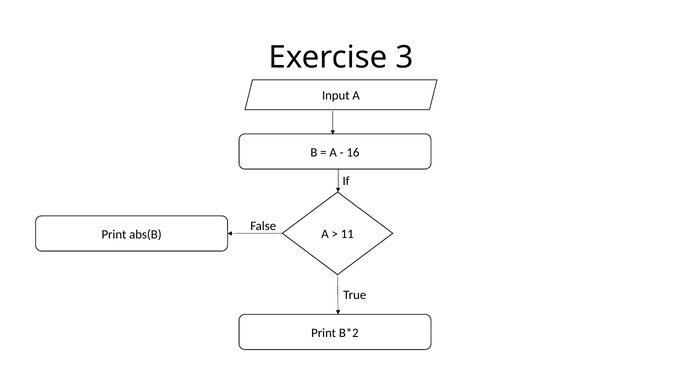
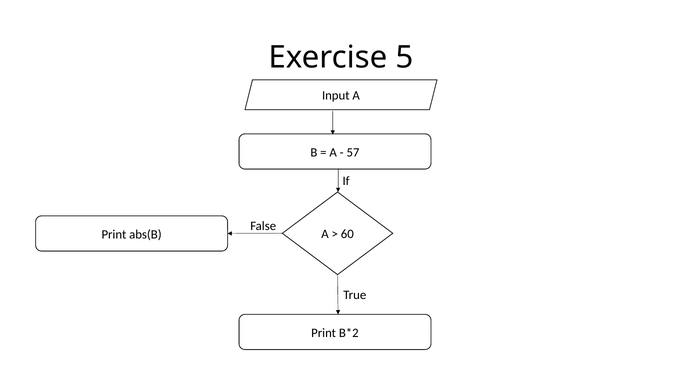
3: 3 -> 5 (404, 57)
16: 16 -> 57 (353, 152)
11: 11 -> 60 (347, 234)
